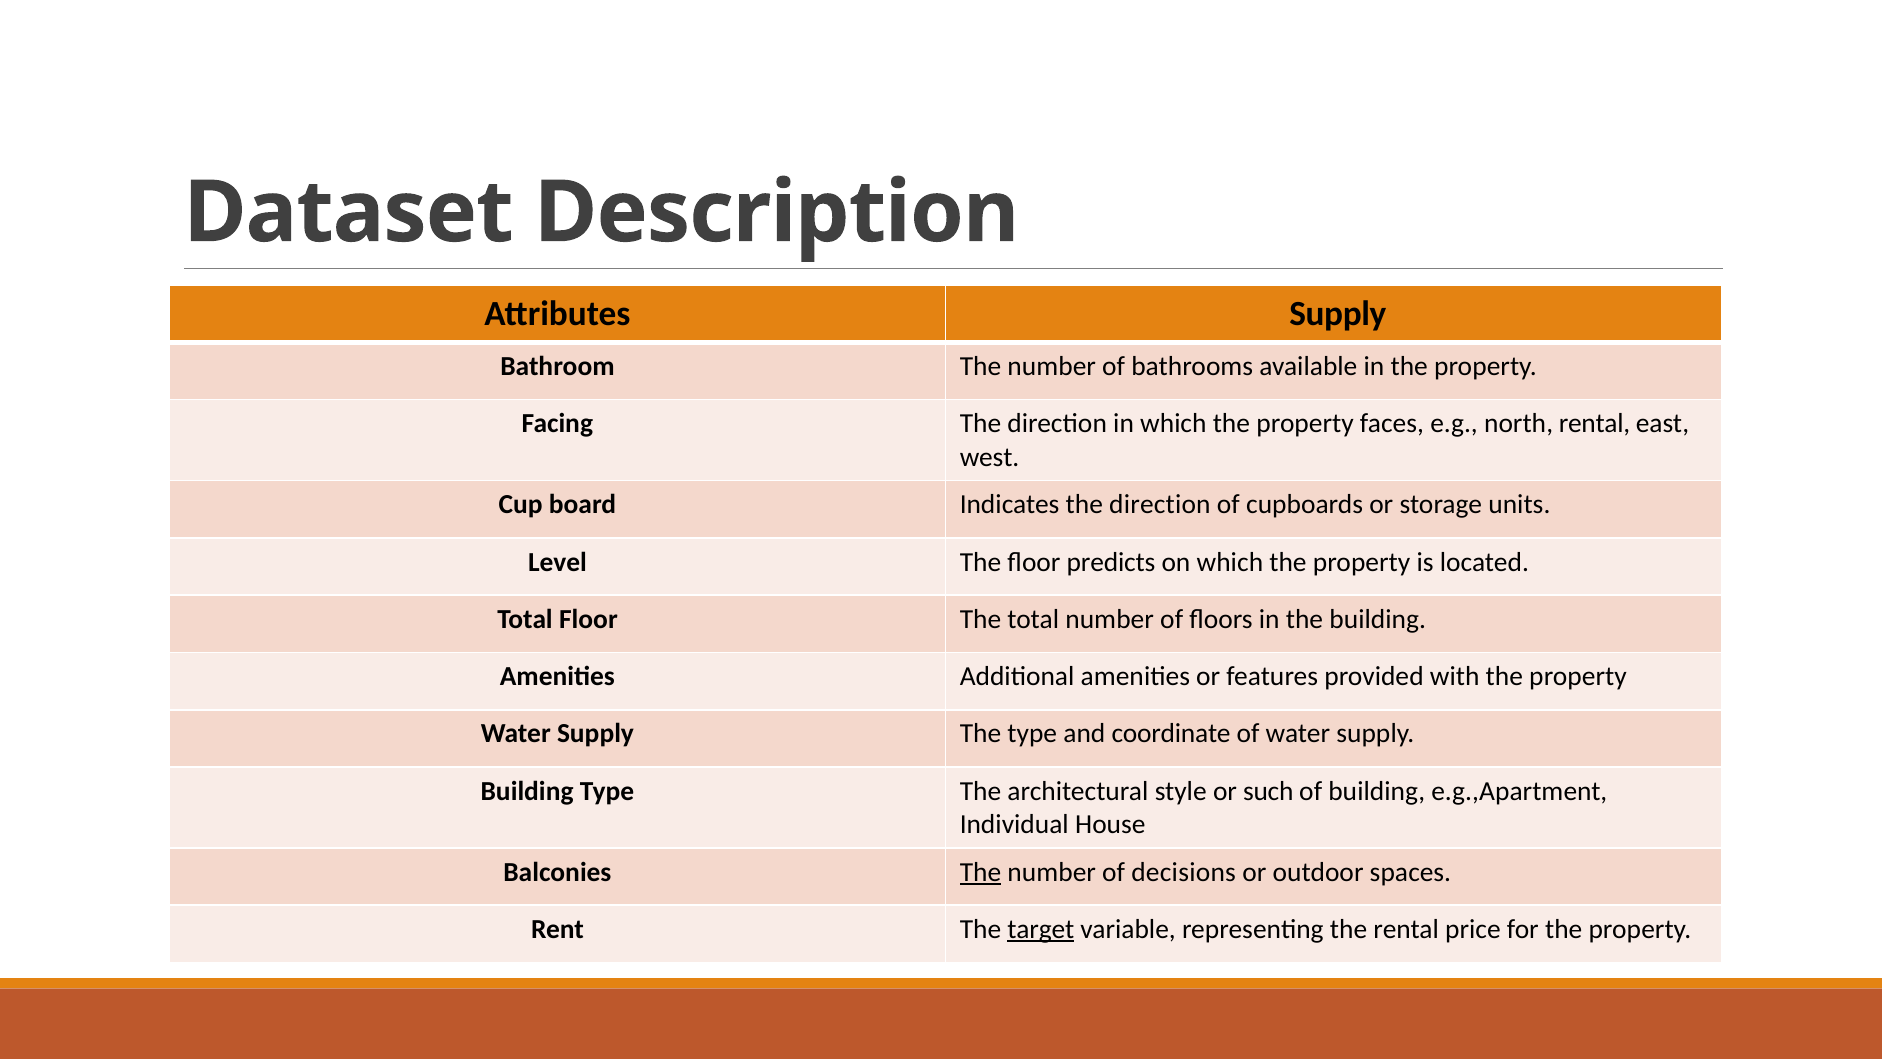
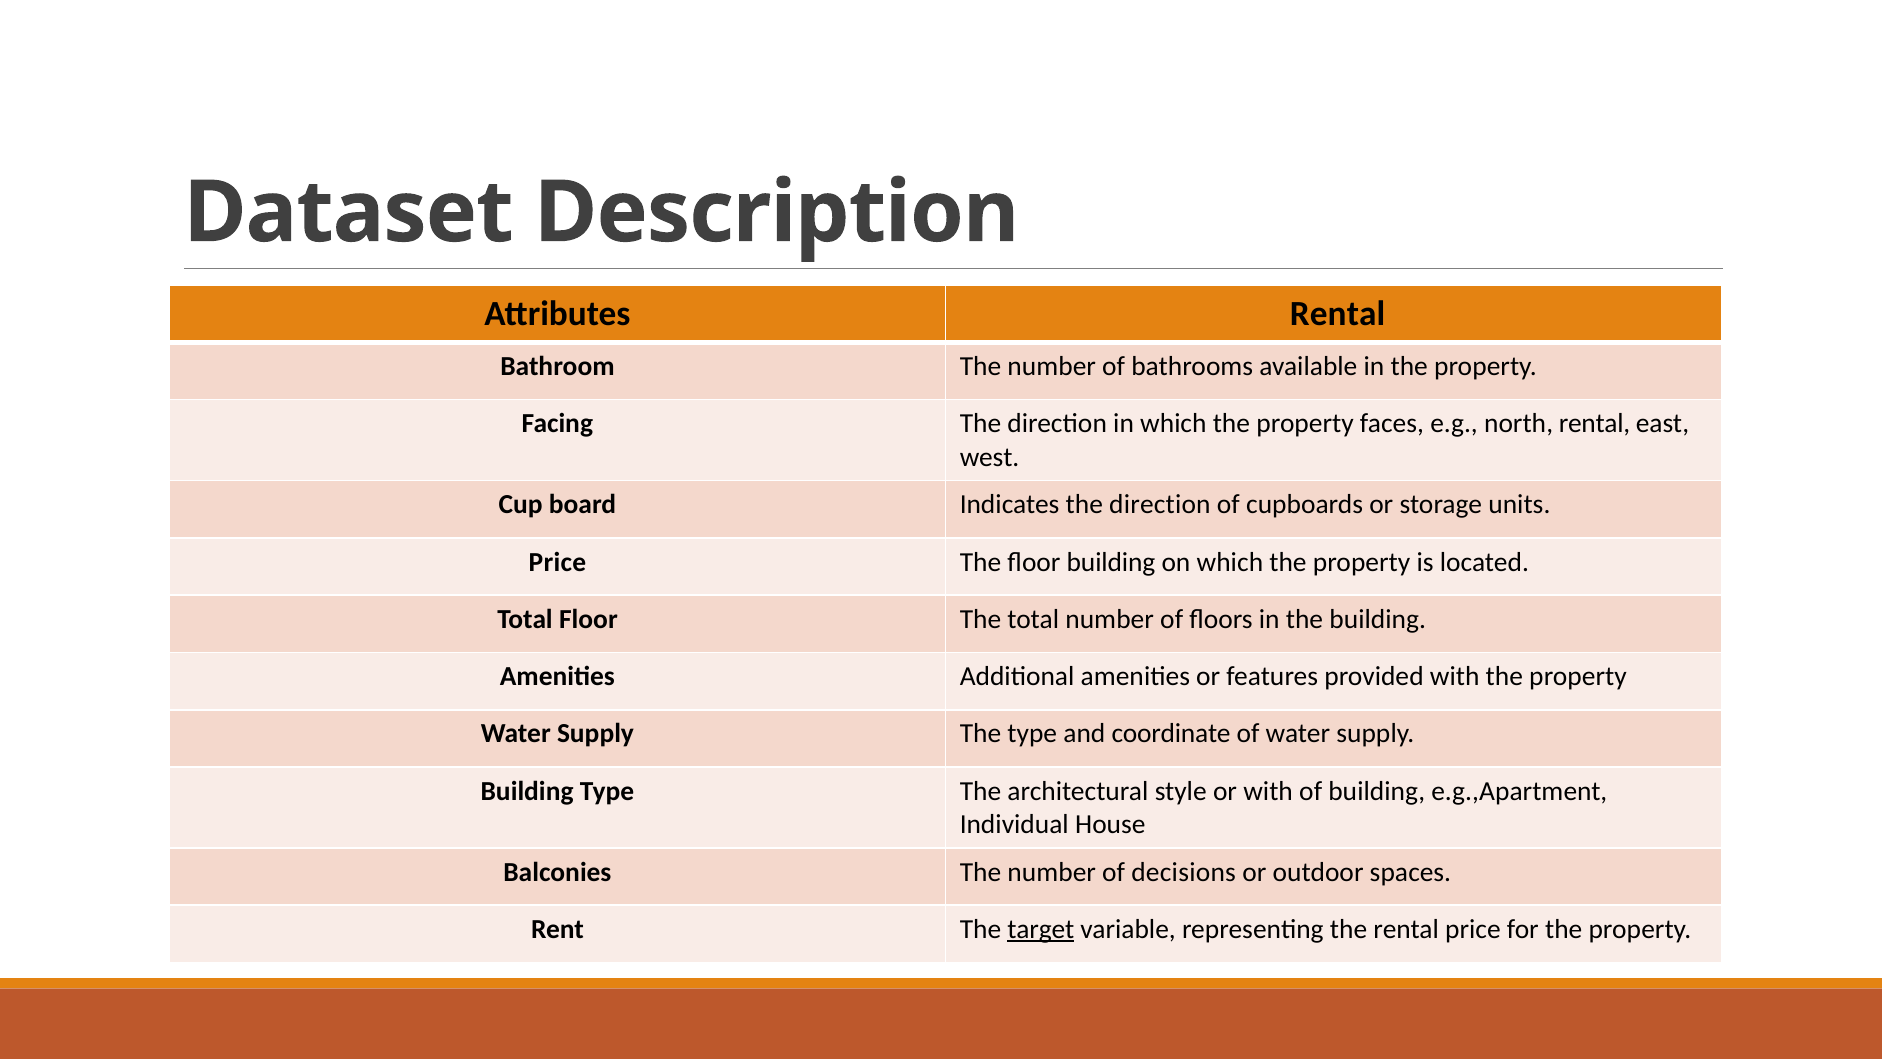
Attributes Supply: Supply -> Rental (1338, 314)
Level: Level -> Price (557, 562)
floor predicts: predicts -> building (1111, 562)
or such: such -> with (1268, 791)
The underline: present -> none (980, 872)
